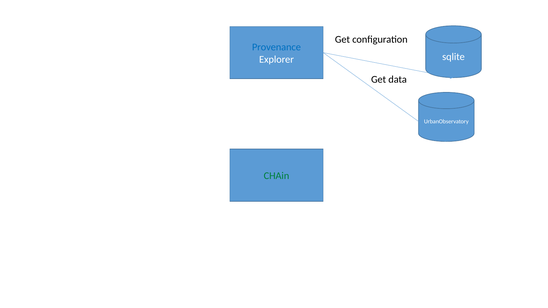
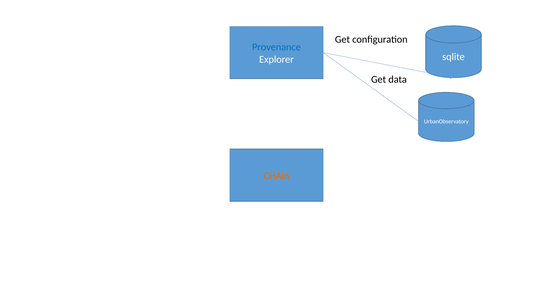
CHAin colour: green -> orange (276, 176)
